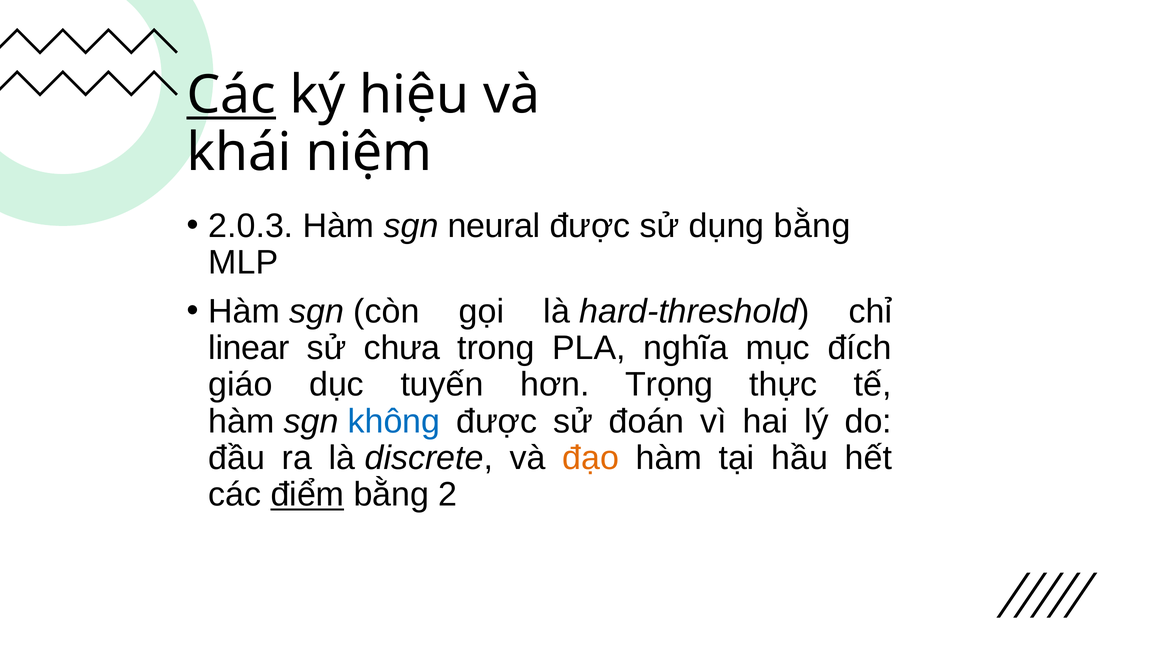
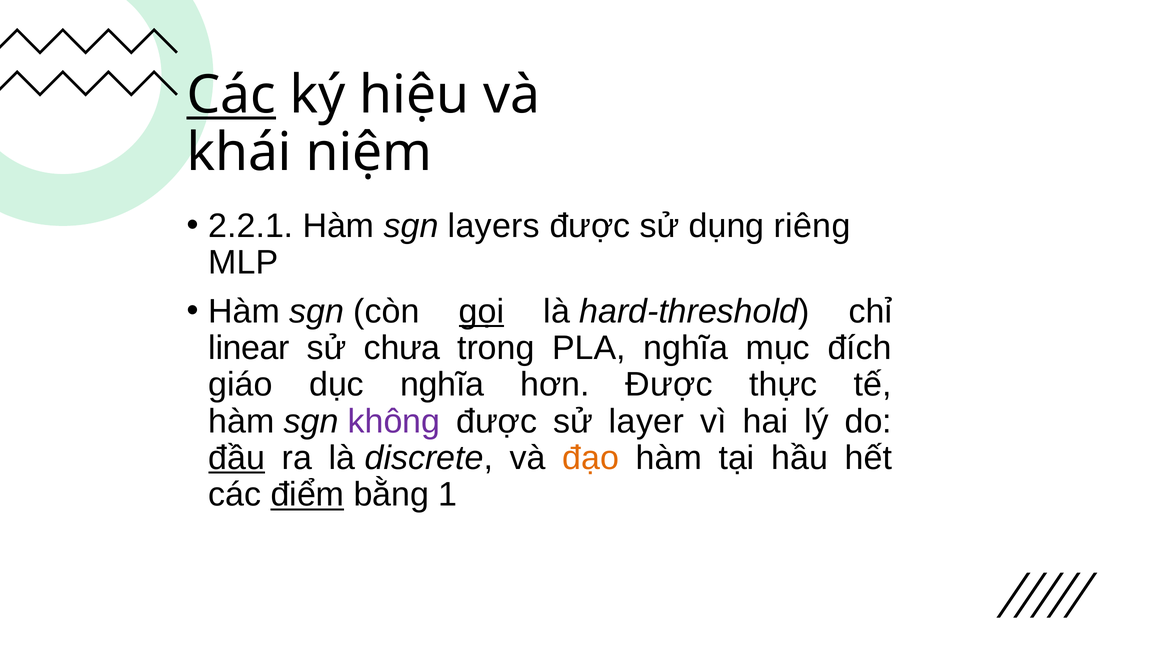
2.0.3: 2.0.3 -> 2.2.1 (251, 226)
neural: neural -> layers (494, 226)
dụng bằng: bằng -> riêng (812, 226)
gọi underline: none -> present (481, 311)
dục tuyến: tuyến -> nghĩa (442, 384)
hơn Trọng: Trọng -> Được (669, 384)
không colour: blue -> purple (394, 421)
đoán: đoán -> layer (646, 421)
đầu underline: none -> present (237, 458)
2: 2 -> 1 (448, 494)
